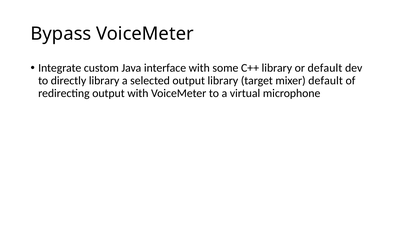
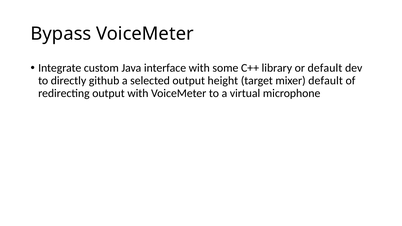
directly library: library -> github (104, 81)
output library: library -> height (223, 81)
